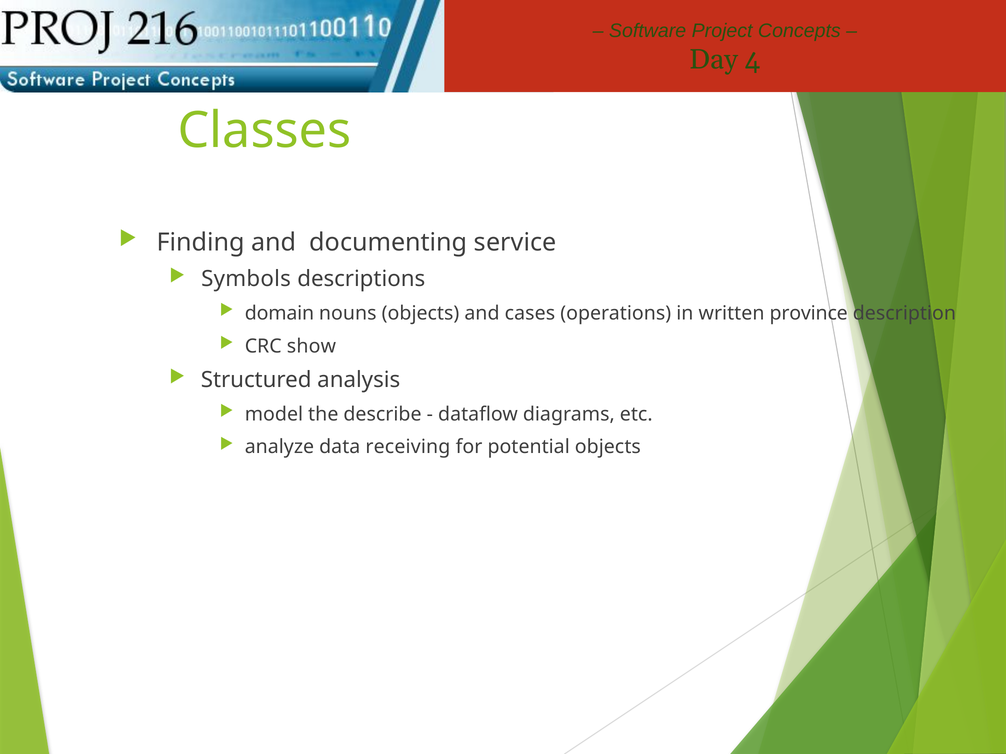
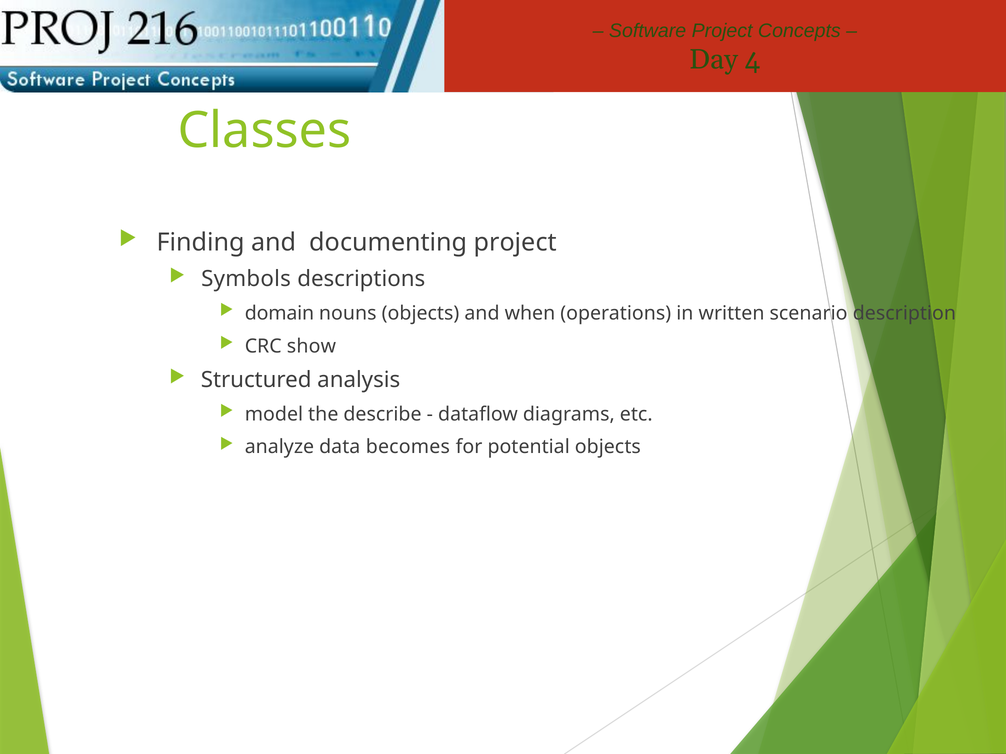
documenting service: service -> project (515, 242)
cases: cases -> when (530, 314)
province: province -> scenario (809, 314)
receiving: receiving -> becomes (408, 447)
